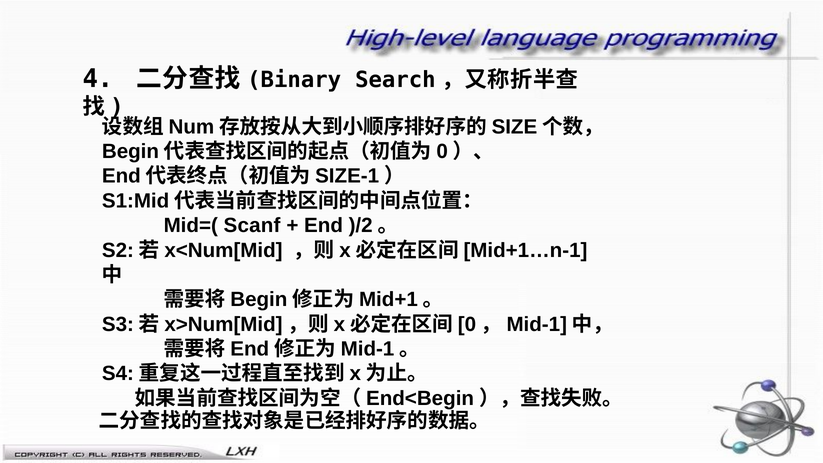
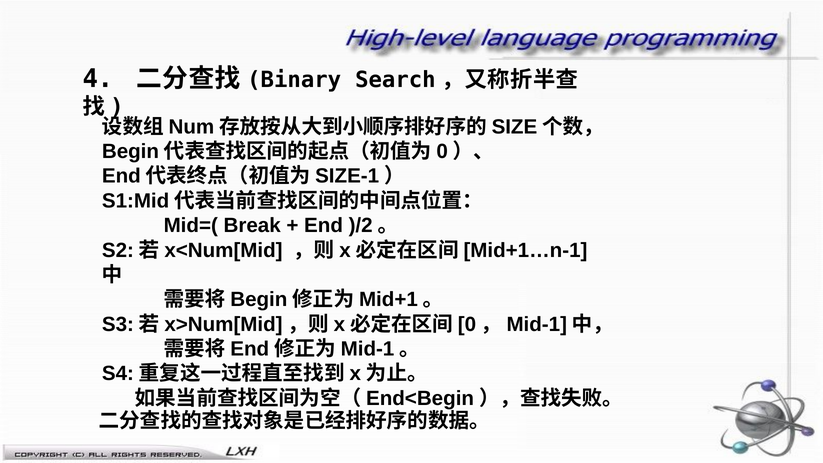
Scanf: Scanf -> Break (252, 226)
